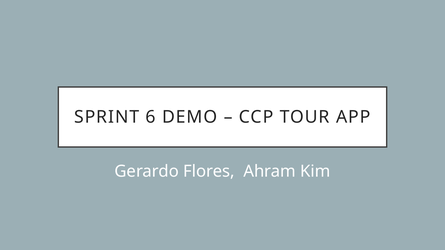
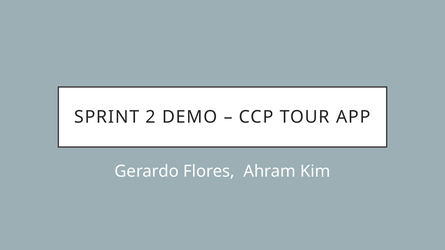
6: 6 -> 2 (151, 117)
